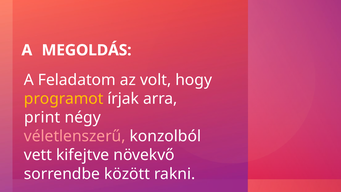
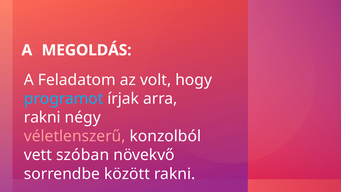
programot colour: yellow -> light blue (64, 99)
print: print -> rakni (42, 117)
kifejtve: kifejtve -> szóban (83, 155)
